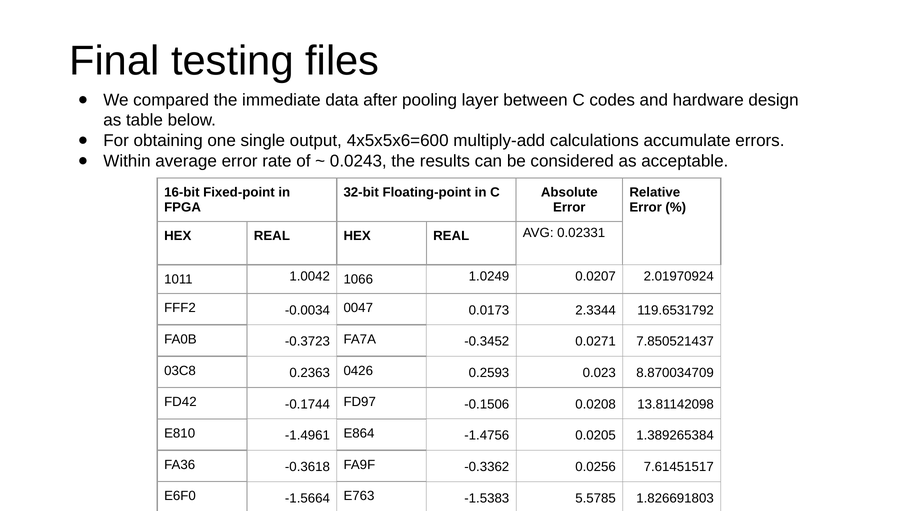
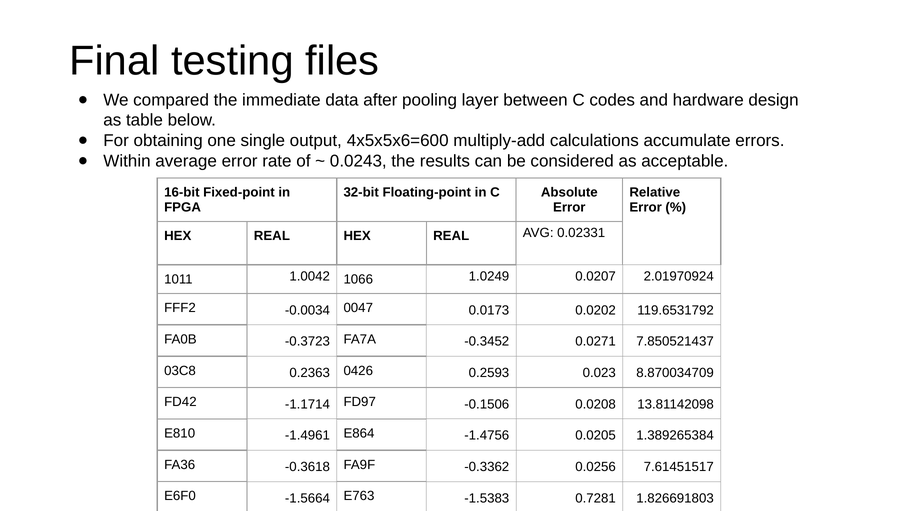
2.3344: 2.3344 -> 0.0202 (596, 310)
-0.1744: -0.1744 -> -1.1714 (307, 404)
5.5785: 5.5785 -> 0.7281 (596, 499)
